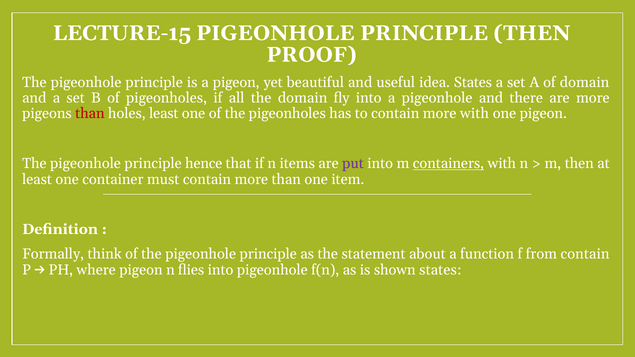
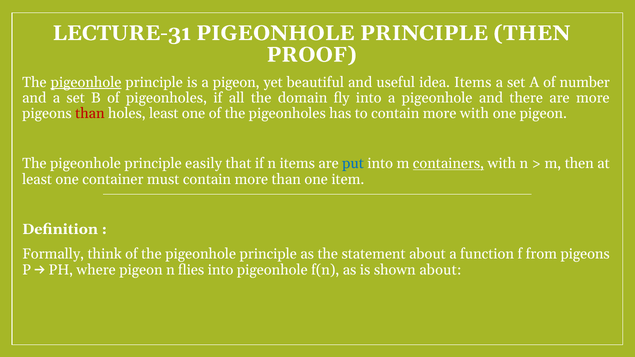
LECTURE-15: LECTURE-15 -> LECTURE-31 (122, 33)
pigeonhole underline: none -> present (86, 82)
idea States: States -> Items (473, 82)
of domain: domain -> number (585, 82)
hence: hence -> easily (204, 164)
put colour: purple -> blue (353, 164)
from contain: contain -> pigeons (585, 254)
shown states: states -> about (440, 270)
